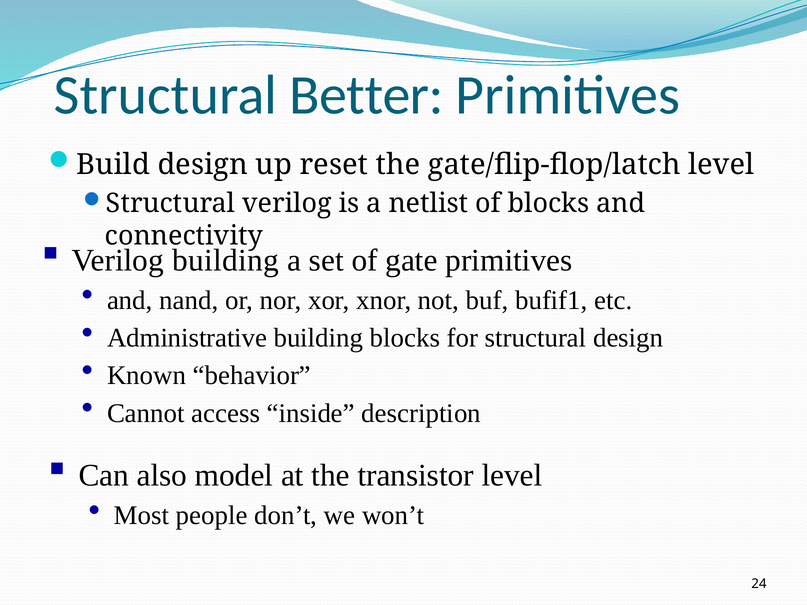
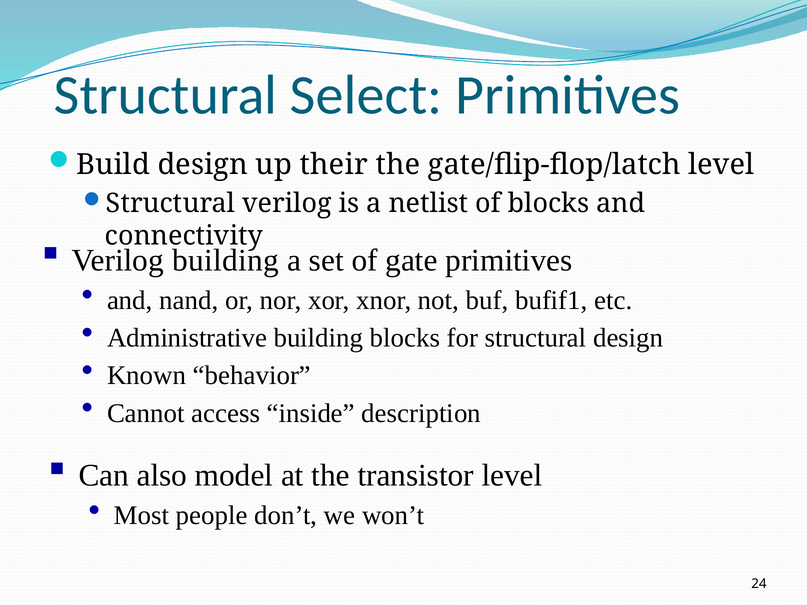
Better: Better -> Select (366, 95)
reset: reset -> their (334, 165)
